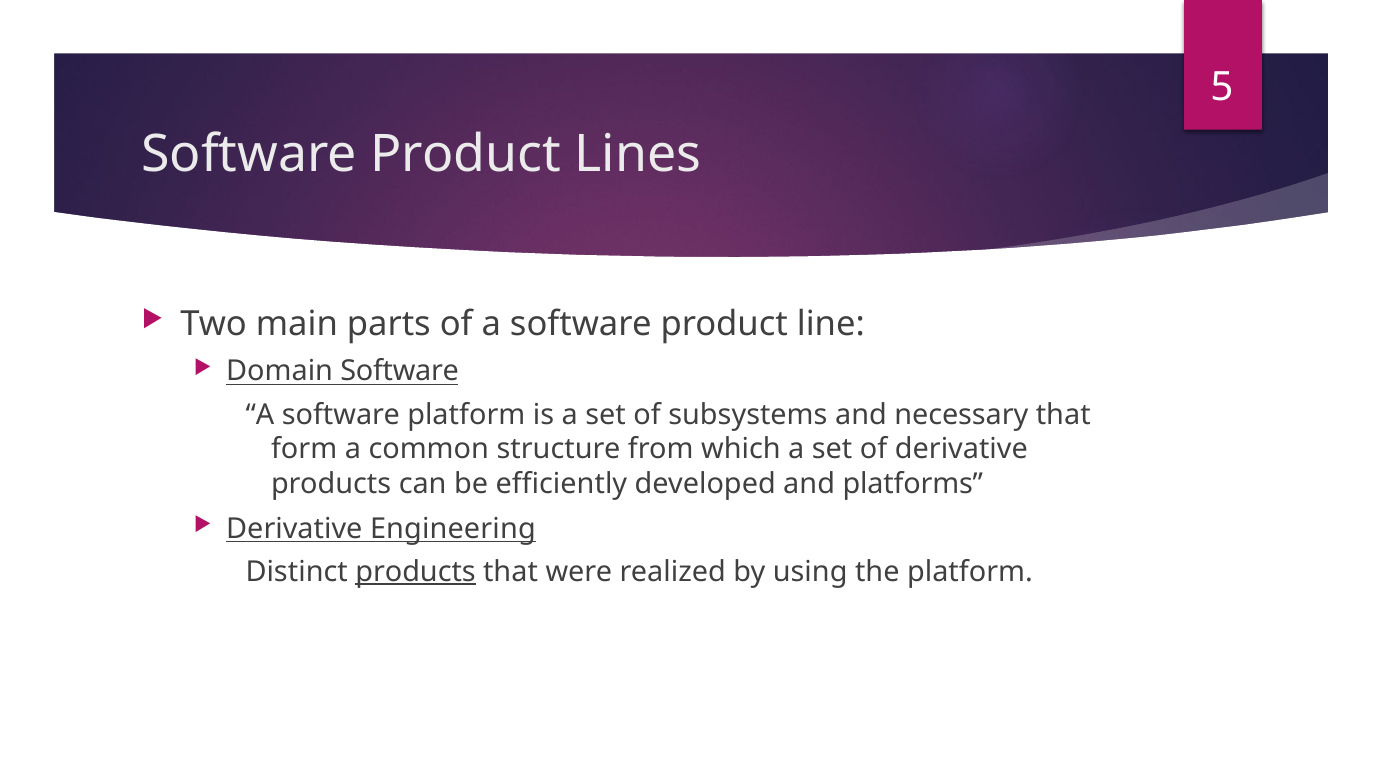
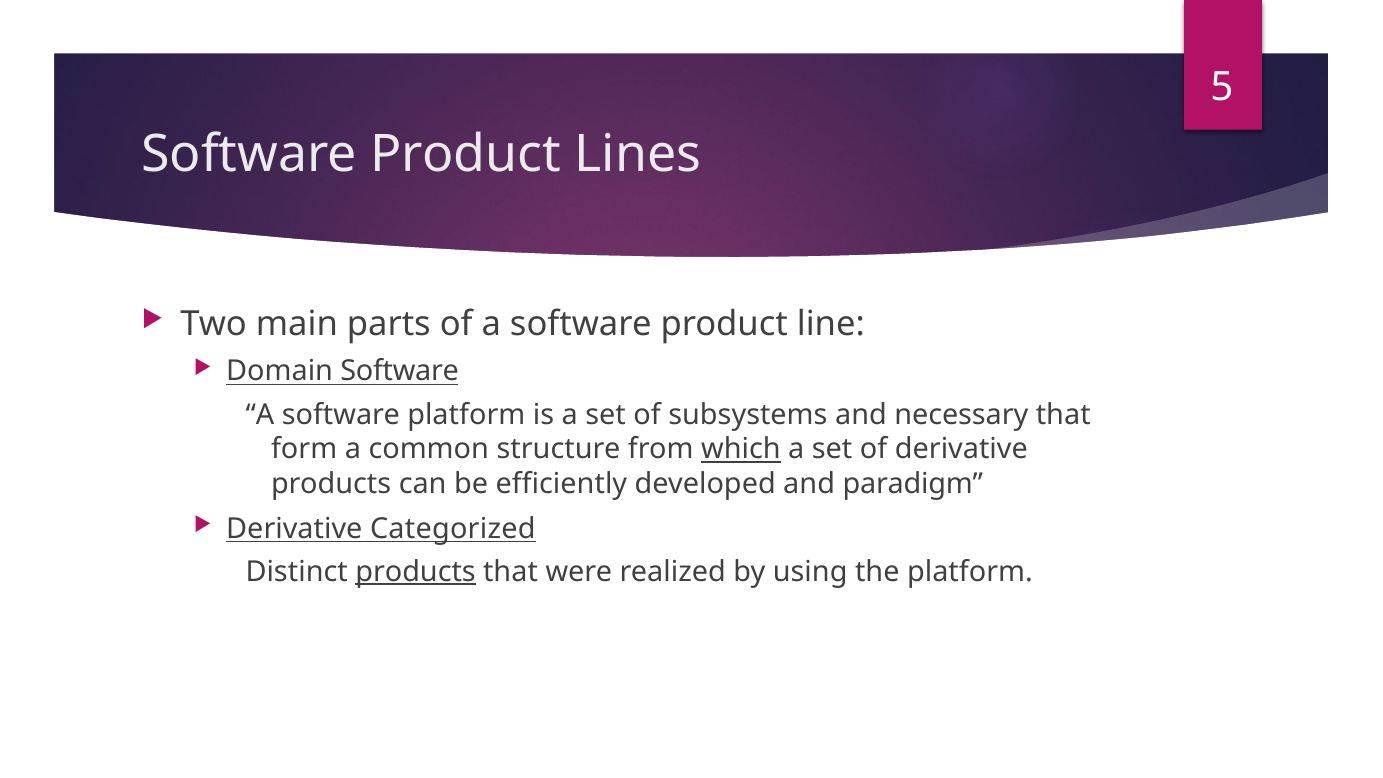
which underline: none -> present (741, 449)
platforms: platforms -> paradigm (913, 484)
Engineering: Engineering -> Categorized (453, 529)
